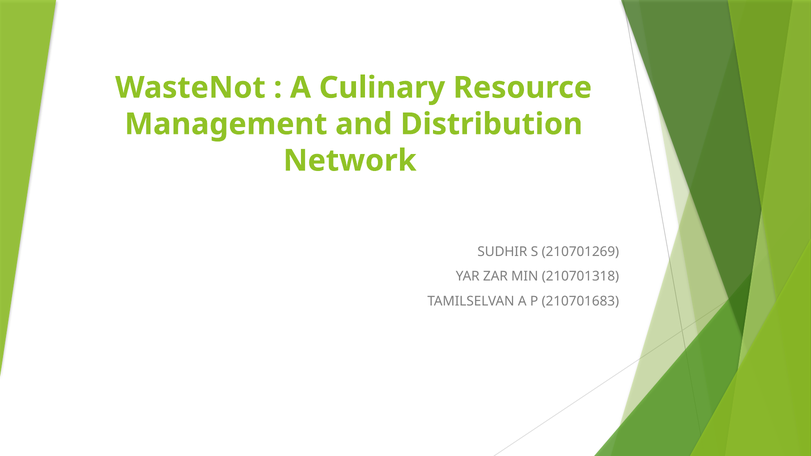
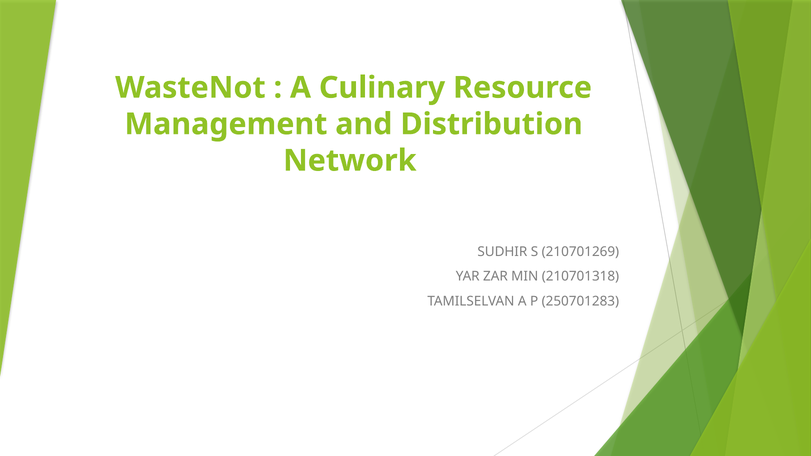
210701683: 210701683 -> 250701283 (580, 301)
